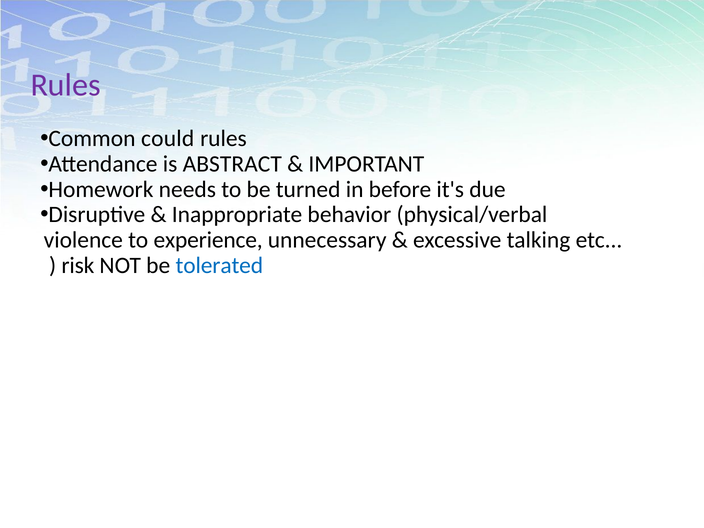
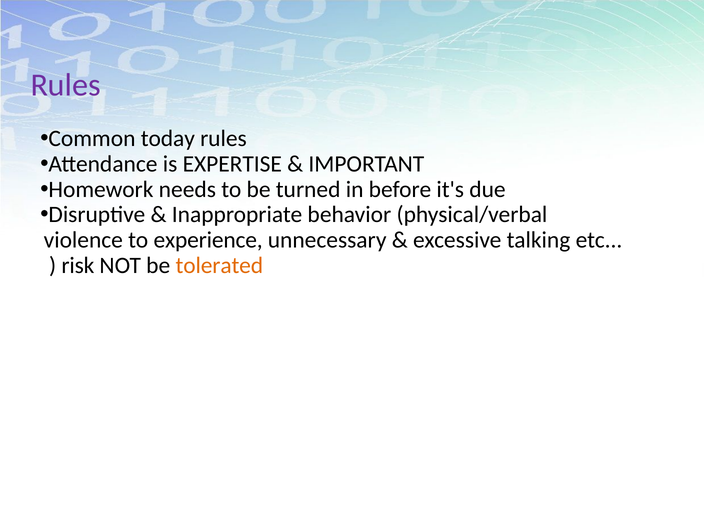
could: could -> today (168, 139)
ABSTRACT: ABSTRACT -> EXPERTISE (232, 164)
tolerated colour: blue -> orange (219, 265)
